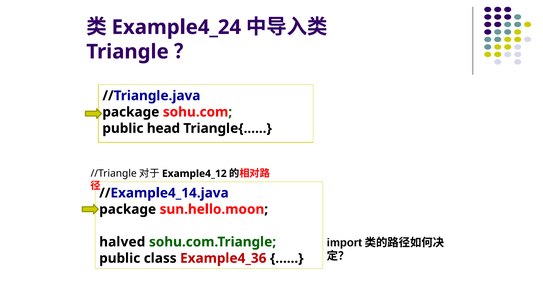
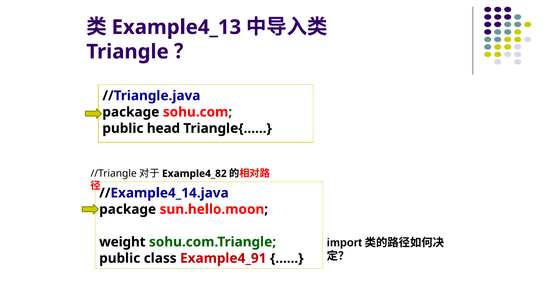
Example4_24: Example4_24 -> Example4_13 (176, 27)
Example4_12: Example4_12 -> Example4_82 (194, 173)
halved: halved -> weight (122, 242)
Example4_36: Example4_36 -> Example4_91 (223, 258)
